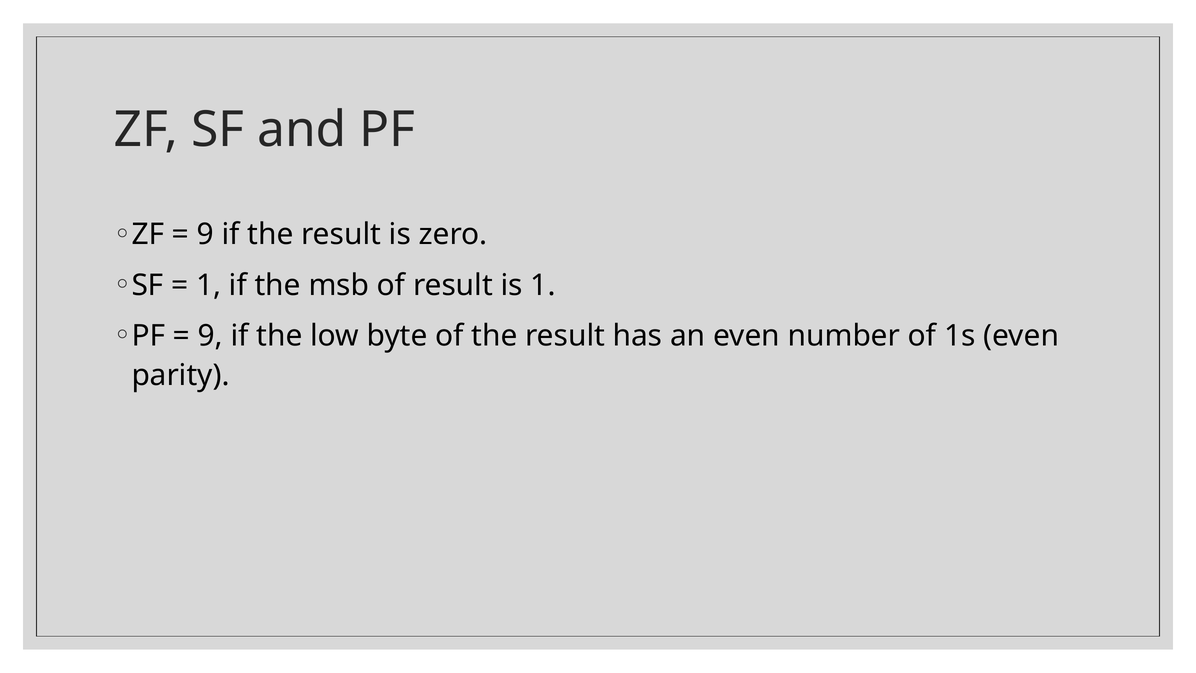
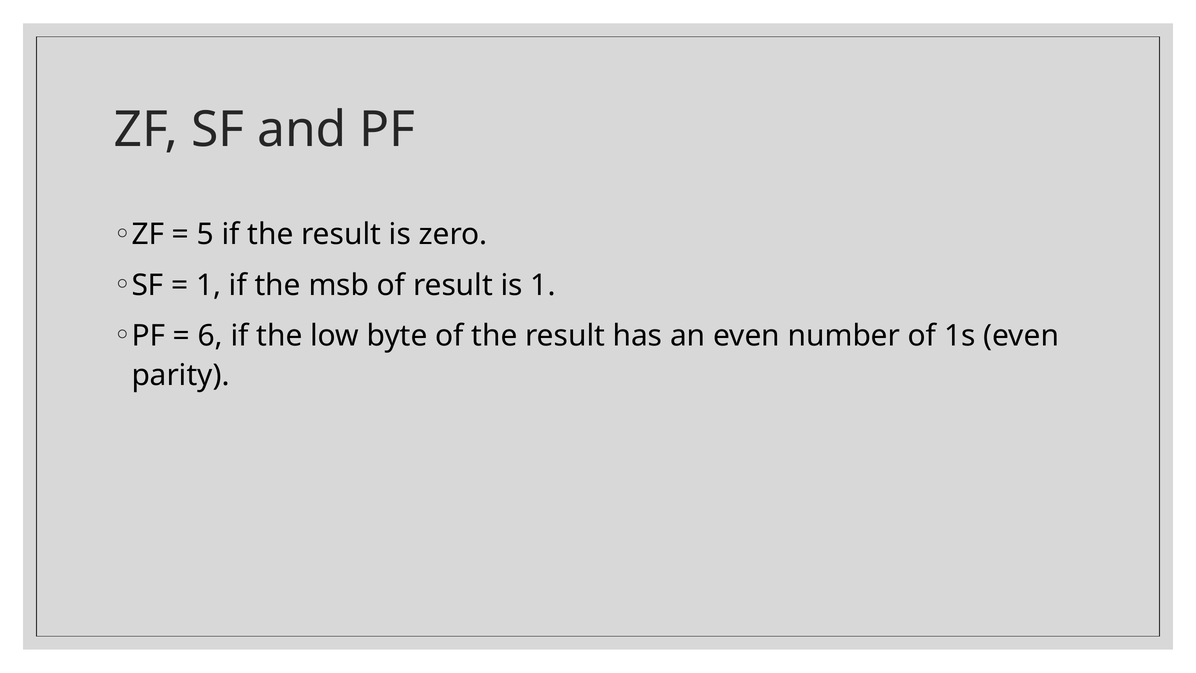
9: 9 -> 5 (205, 234)
9: 9 -> 6 (210, 336)
